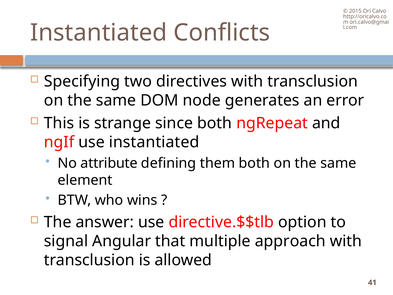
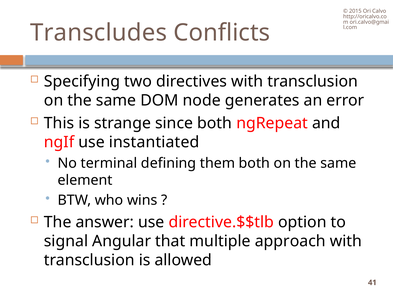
Instantiated: Instantiated -> Transcludes (99, 33)
attribute: attribute -> terminal (109, 163)
